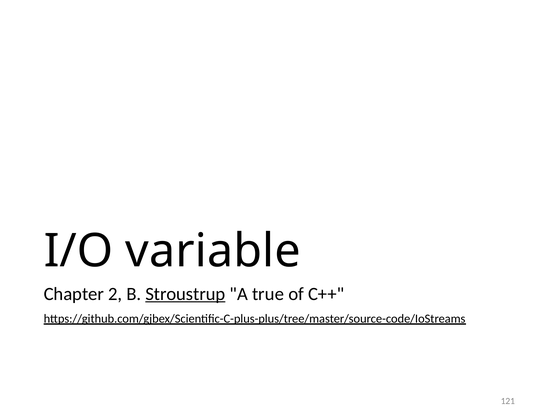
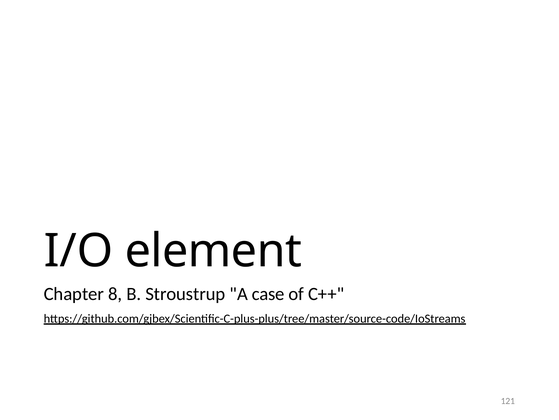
variable: variable -> element (213, 251)
2: 2 -> 8 (115, 293)
Stroustrup underline: present -> none (185, 293)
true: true -> case (268, 293)
